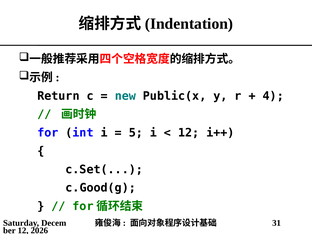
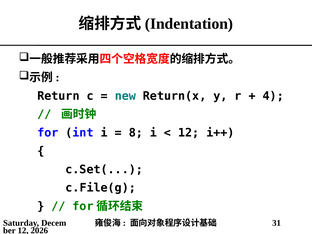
Public(x: Public(x -> Return(x (175, 96)
5: 5 -> 8 (136, 133)
c.Good(g: c.Good(g -> c.File(g (101, 188)
